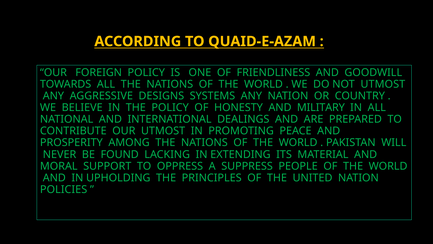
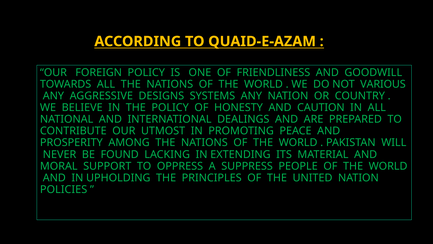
NOT UTMOST: UTMOST -> VARIOUS (383, 84)
MILITARY: MILITARY -> CAUTION (321, 107)
